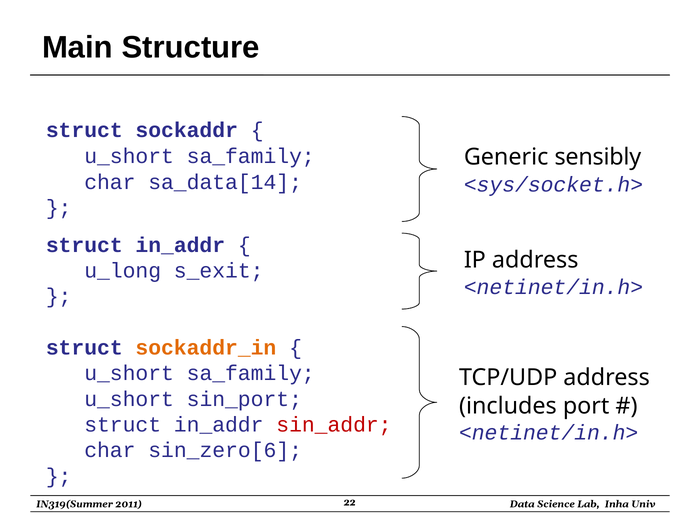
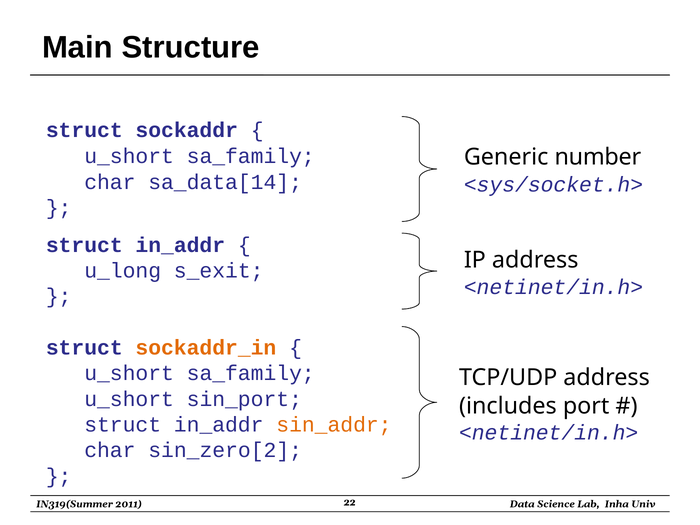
sensibly: sensibly -> number (598, 157)
sin_addr colour: red -> orange (334, 425)
sin_zero[6: sin_zero[6 -> sin_zero[2 (225, 450)
